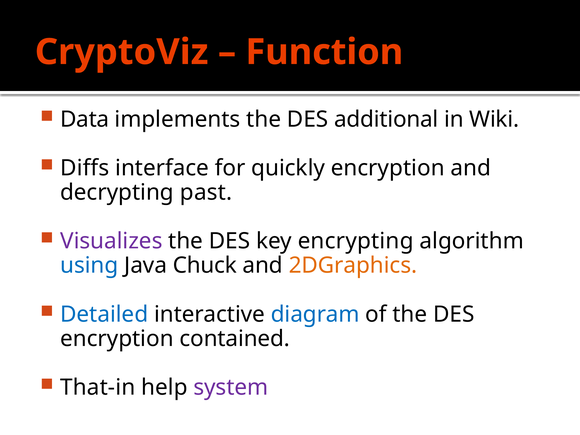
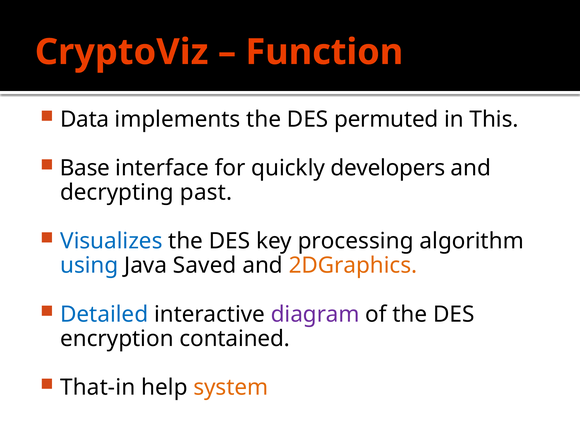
additional: additional -> permuted (386, 119)
Wiki: Wiki -> This (494, 119)
Diffs: Diffs -> Base (85, 168)
quickly encryption: encryption -> developers (388, 168)
Visualizes colour: purple -> blue (111, 241)
encrypting: encrypting -> processing (356, 241)
Chuck: Chuck -> Saved (205, 266)
diagram colour: blue -> purple (315, 314)
system colour: purple -> orange (231, 387)
